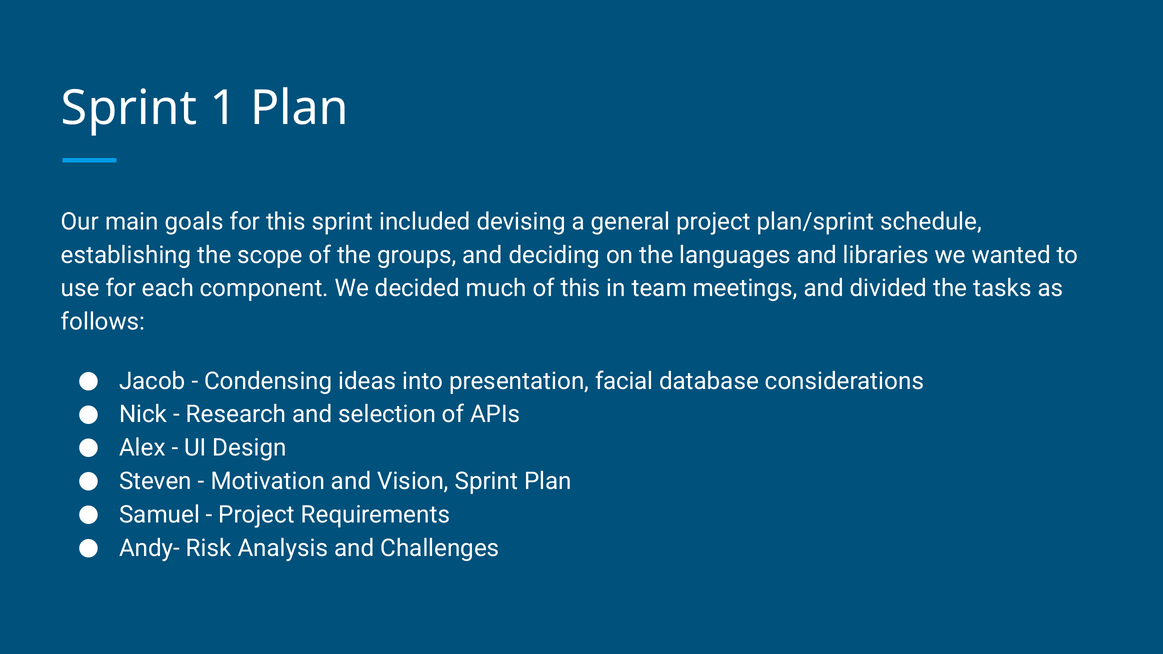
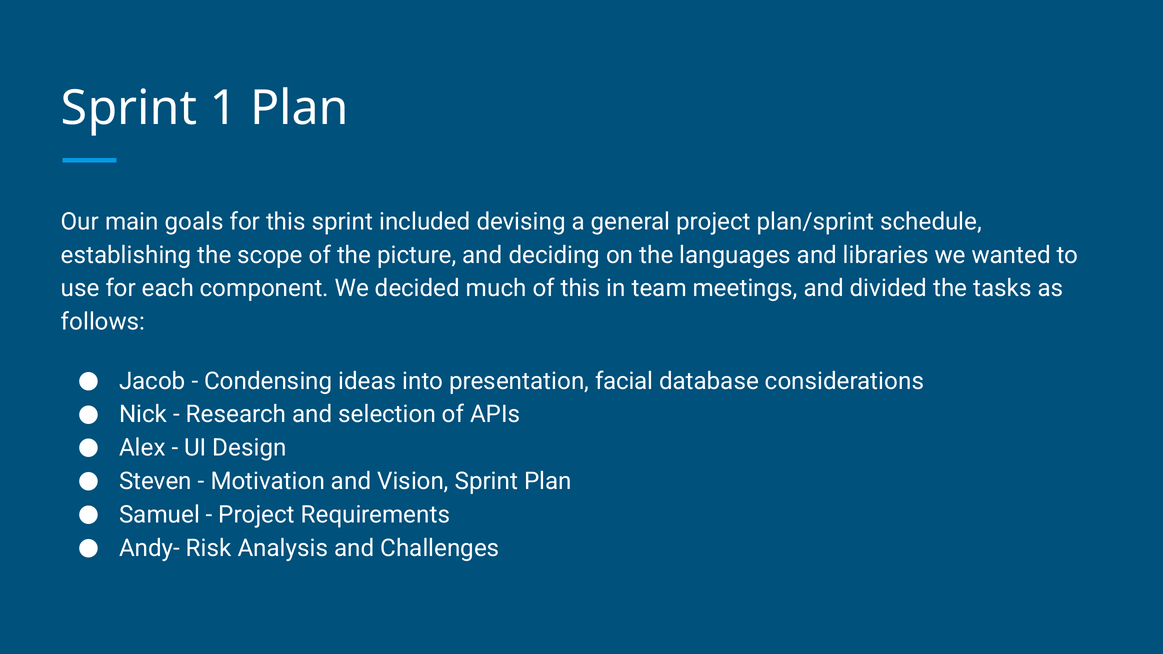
groups: groups -> picture (417, 255)
